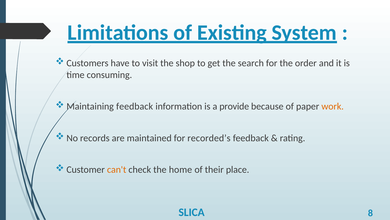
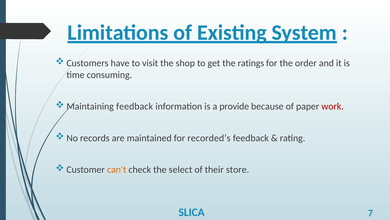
search: search -> ratings (251, 63)
work colour: orange -> red (333, 106)
home: home -> select (181, 169)
place: place -> store (238, 169)
8: 8 -> 7 (370, 213)
